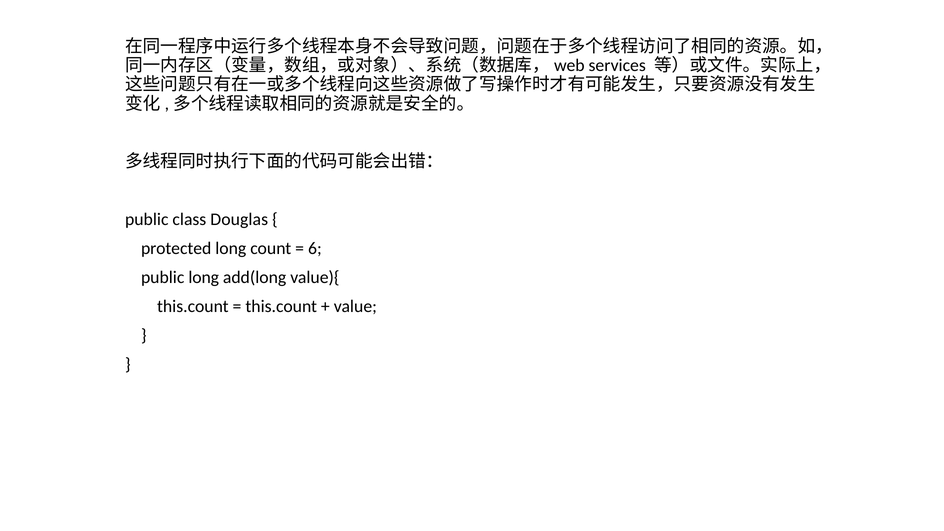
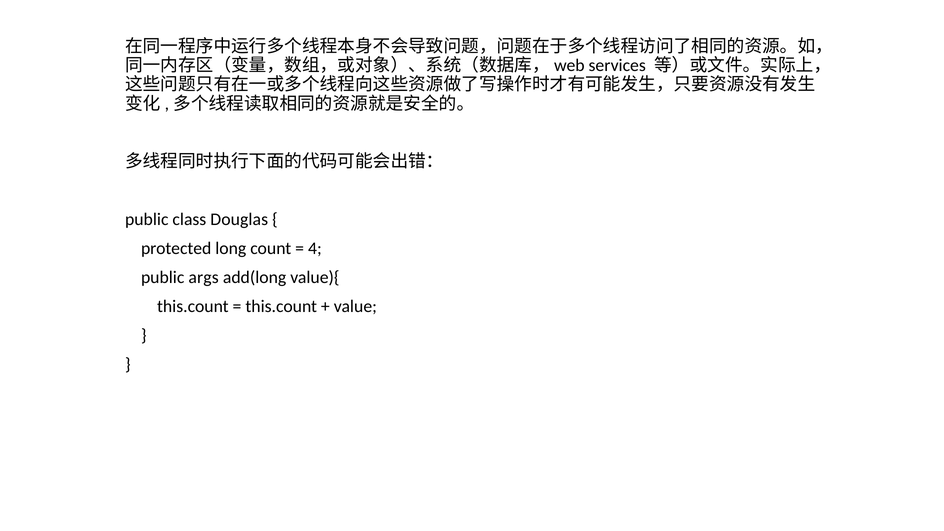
6: 6 -> 4 (315, 248)
public long: long -> args (204, 277)
